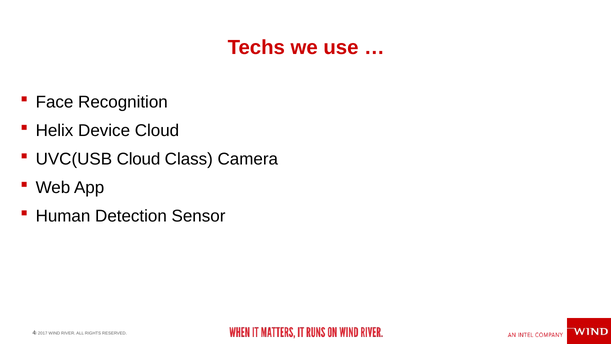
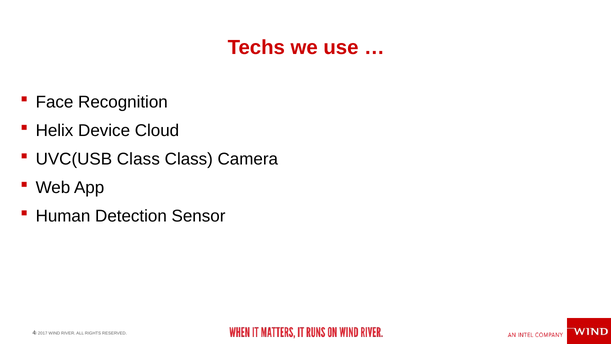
UVC(USB Cloud: Cloud -> Class (138, 159)
